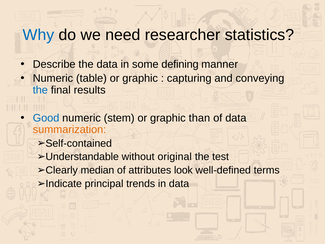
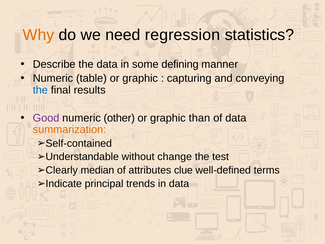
Why colour: blue -> orange (39, 35)
researcher: researcher -> regression (183, 35)
Good colour: blue -> purple (46, 118)
stem: stem -> other (119, 118)
original: original -> change (175, 157)
look: look -> clue (183, 170)
